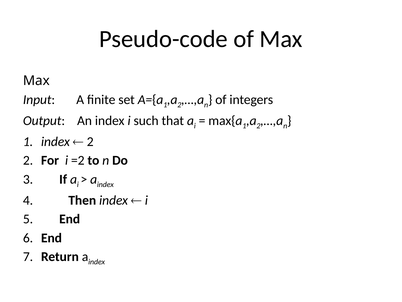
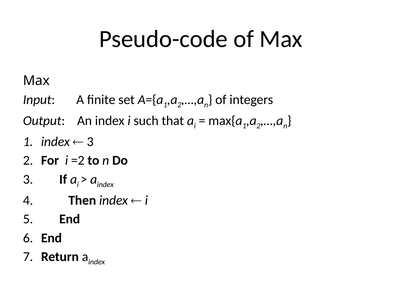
2: 2 -> 3 (90, 141)
